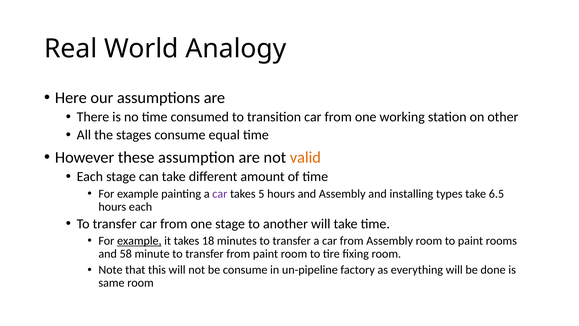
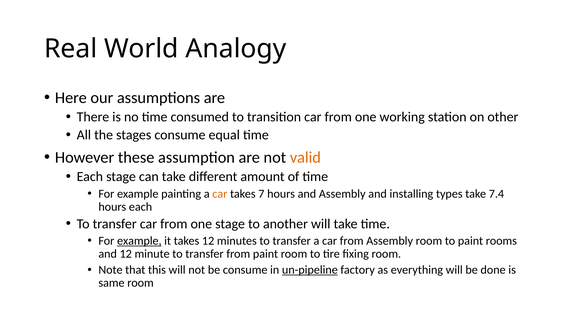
car colour: purple -> orange (220, 194)
5: 5 -> 7 (261, 194)
6.5: 6.5 -> 7.4 (496, 194)
takes 18: 18 -> 12 (208, 241)
and 58: 58 -> 12 (126, 254)
un-pipeline underline: none -> present (310, 270)
